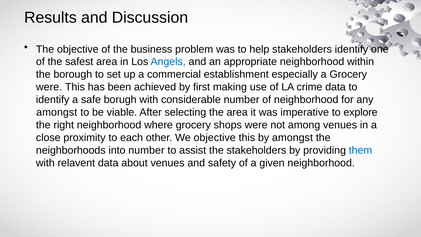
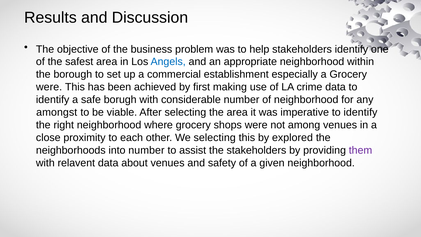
imperative to explore: explore -> identify (360, 112)
We objective: objective -> selecting (215, 138)
by amongst: amongst -> explored (292, 138)
them colour: blue -> purple (361, 150)
